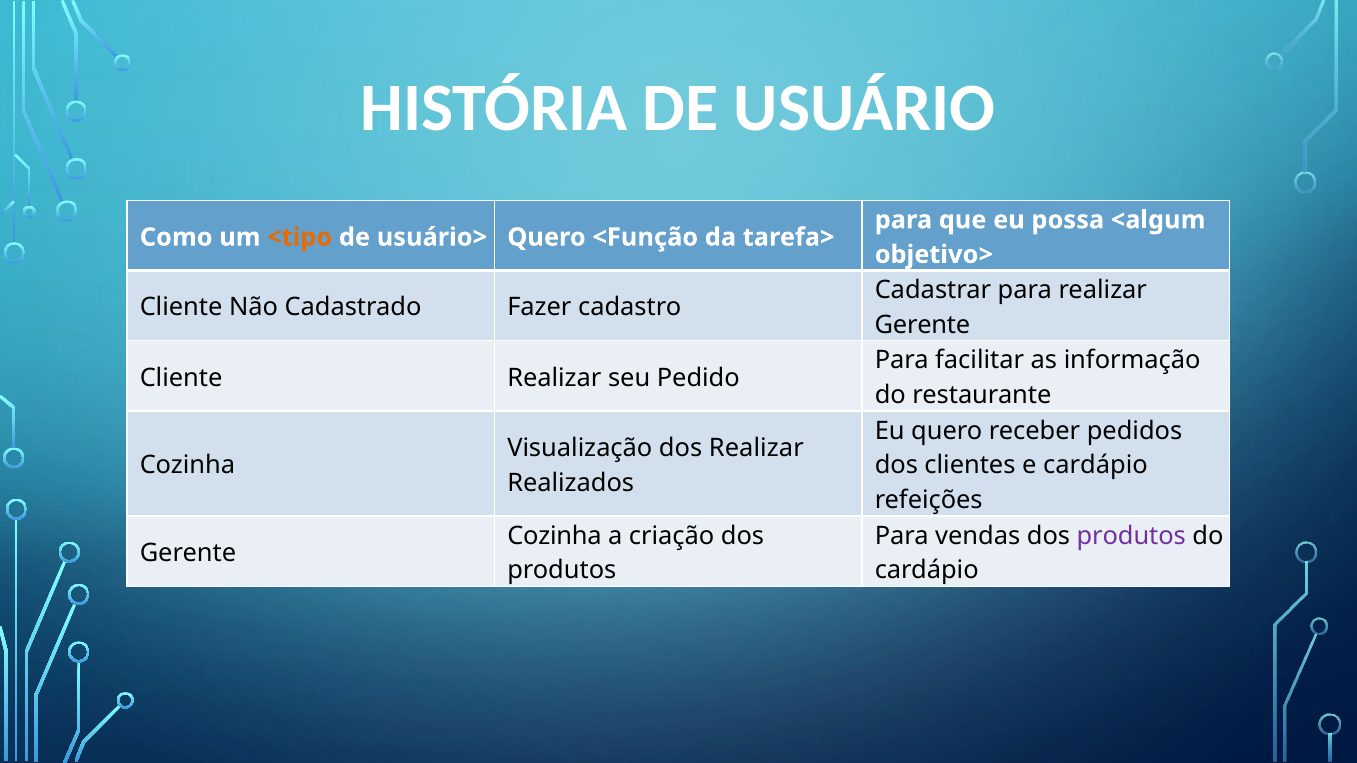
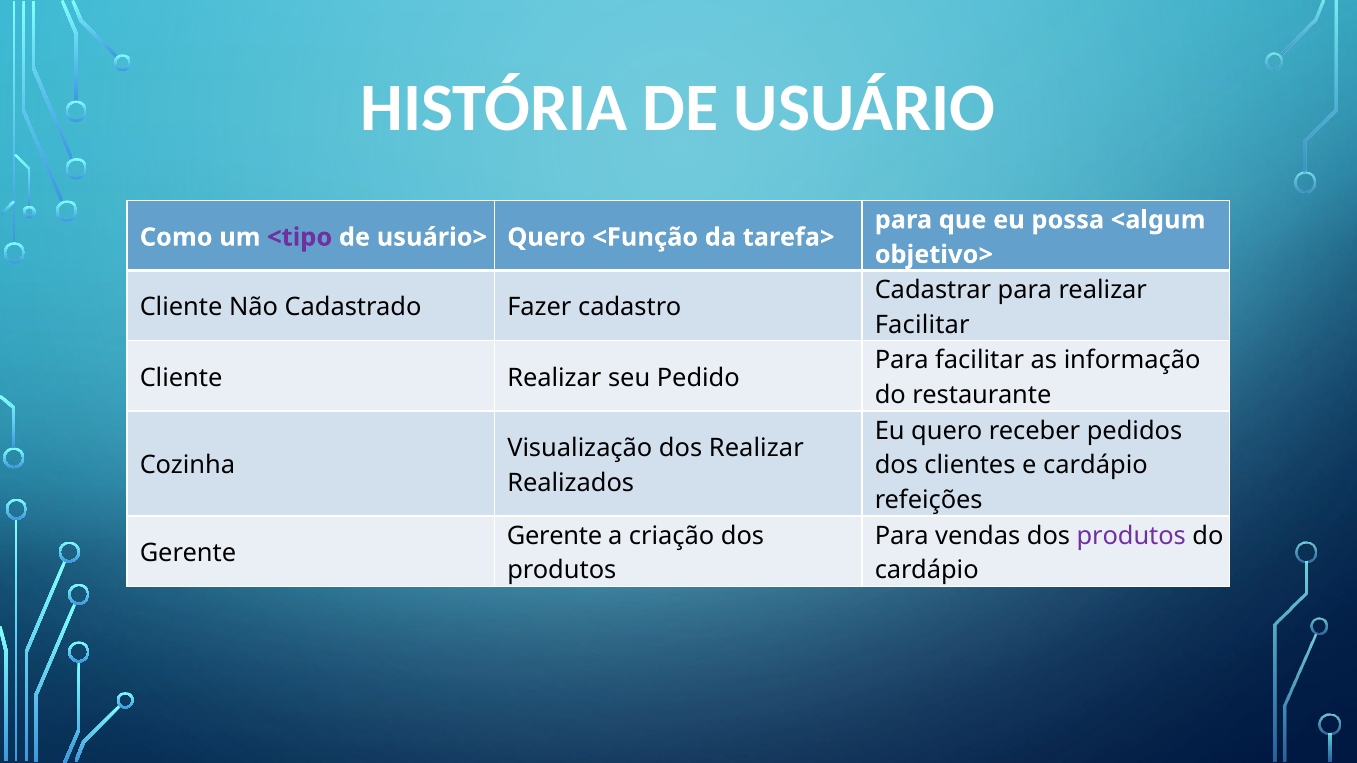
<tipo colour: orange -> purple (300, 237)
Gerente: Gerente -> Facilitar (922, 325)
Cozinha: Cozinha -> Gerente (555, 536)
